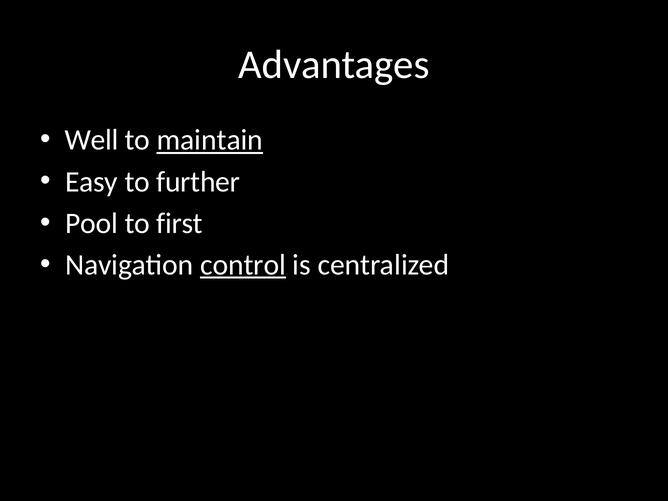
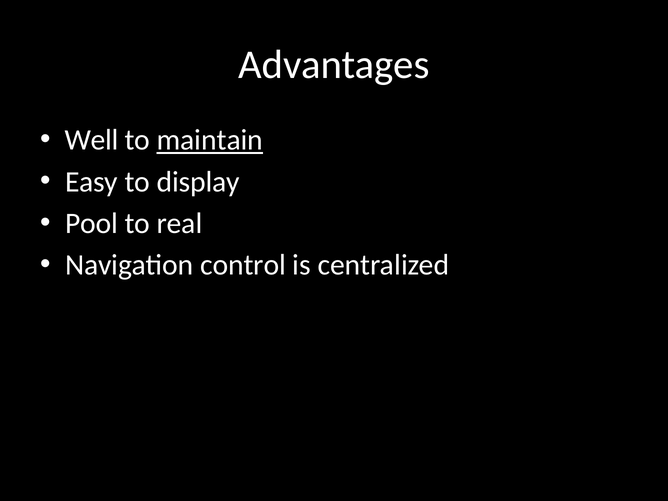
further: further -> display (198, 182)
first: first -> real (179, 223)
control underline: present -> none (243, 265)
